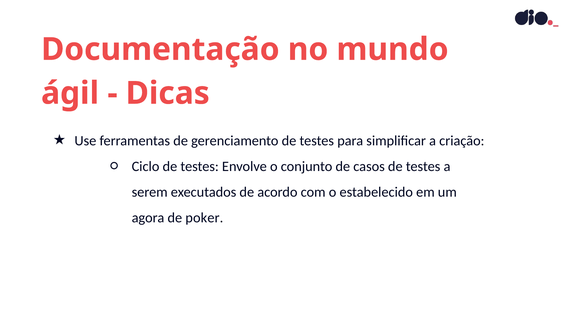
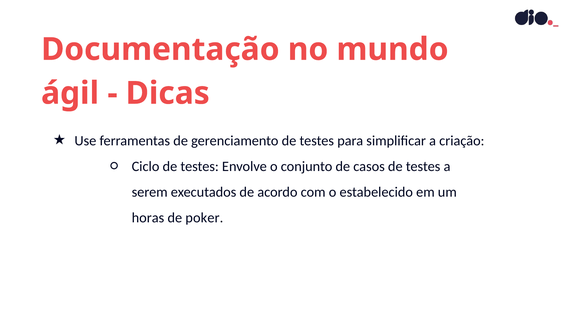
agora: agora -> horas (148, 218)
